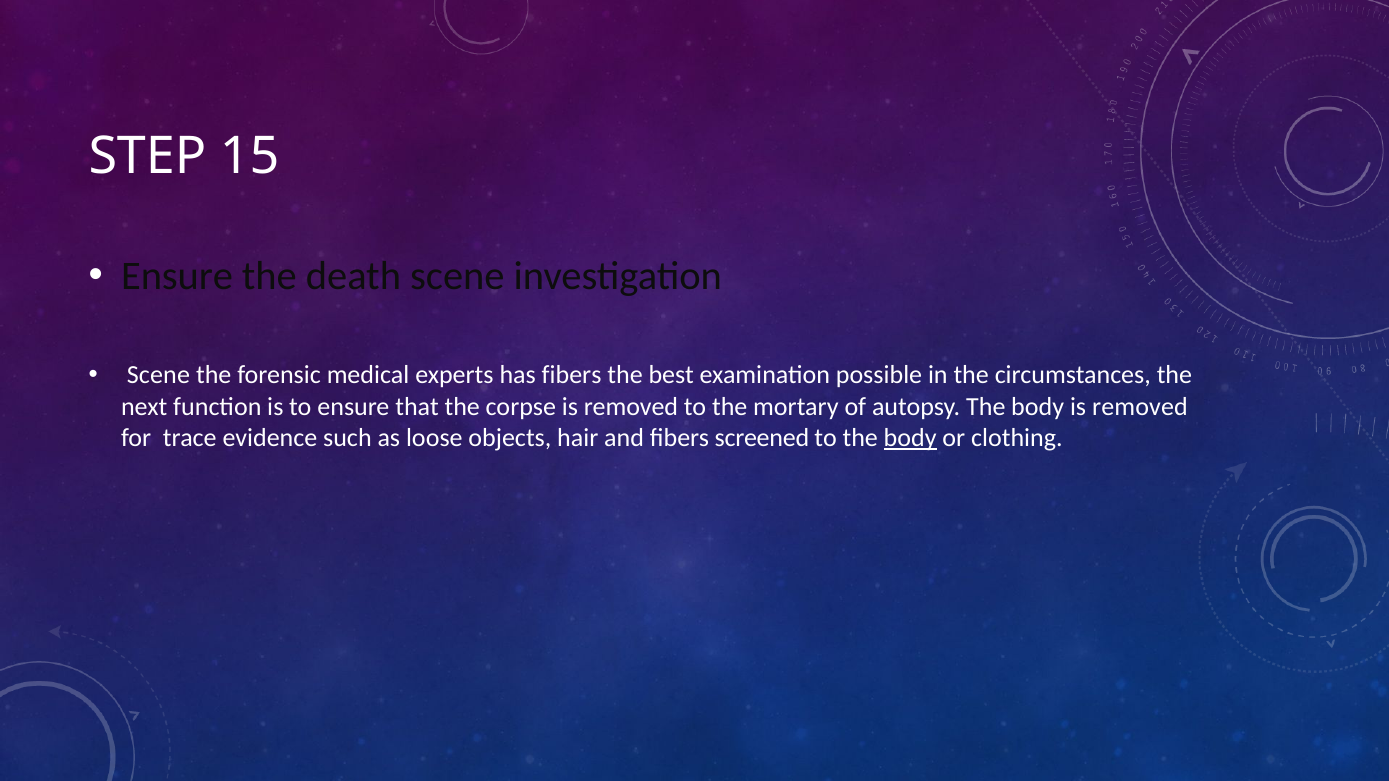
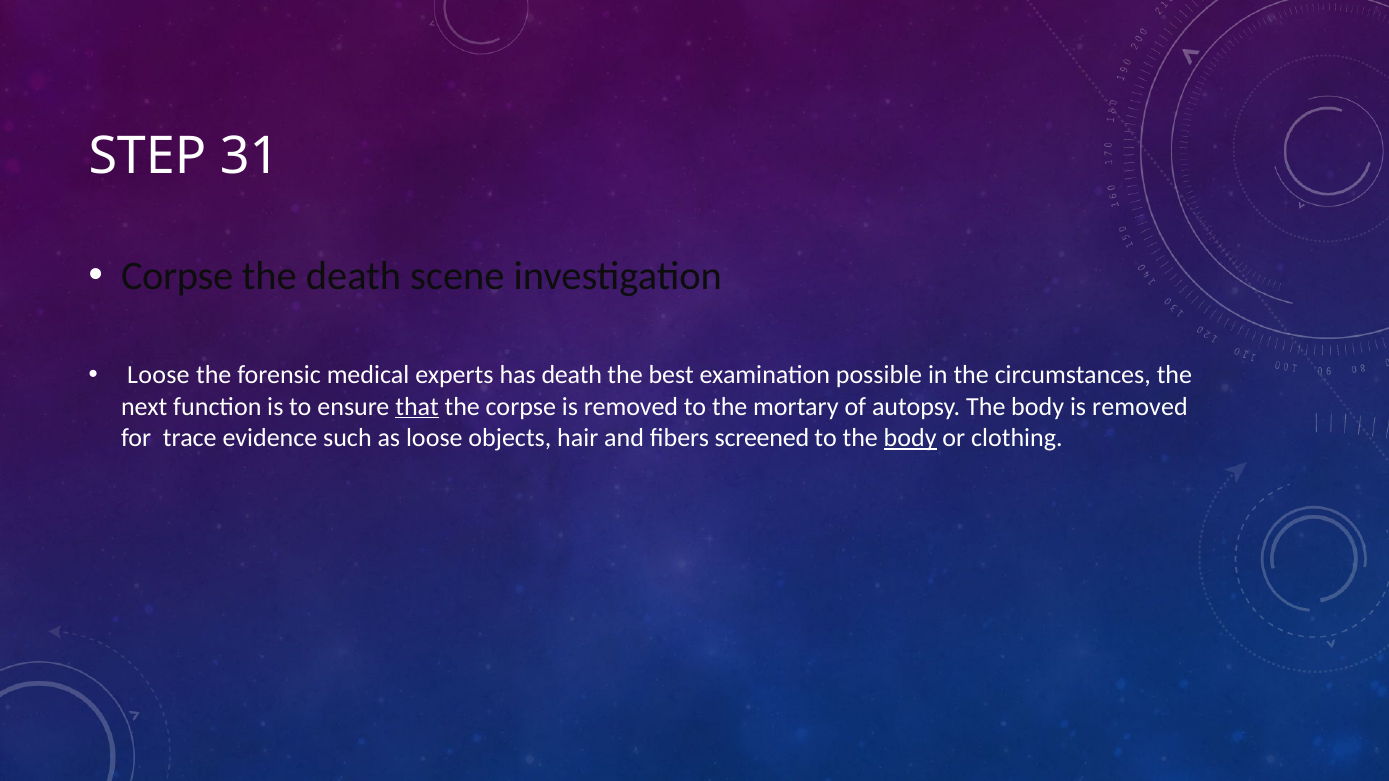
15: 15 -> 31 (250, 156)
Ensure: Ensure -> Corpse (177, 276)
Scene: Scene -> Loose (158, 375)
has fibers: fibers -> death (572, 375)
that underline: none -> present (417, 407)
